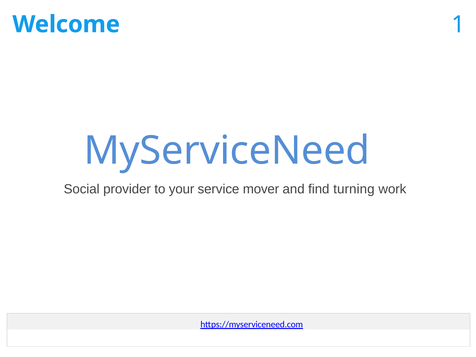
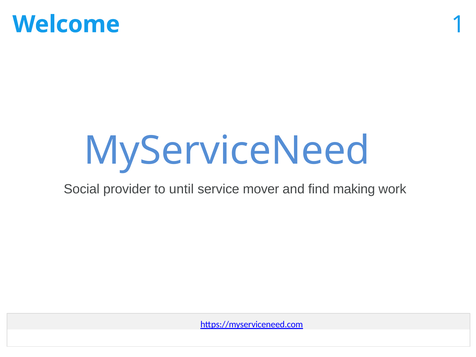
your: your -> until (181, 189)
turning: turning -> making (354, 189)
